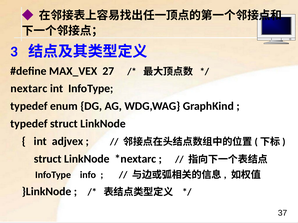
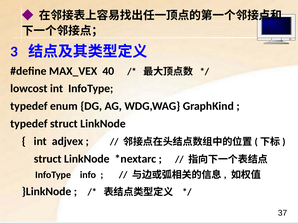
27: 27 -> 40 (108, 71)
nextarc: nextarc -> lowcost (29, 89)
